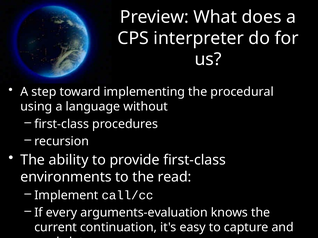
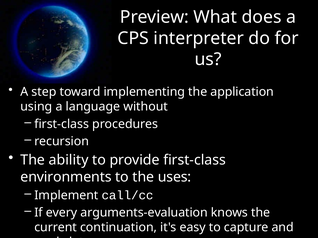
procedural: procedural -> application (242, 92)
read: read -> uses (175, 177)
